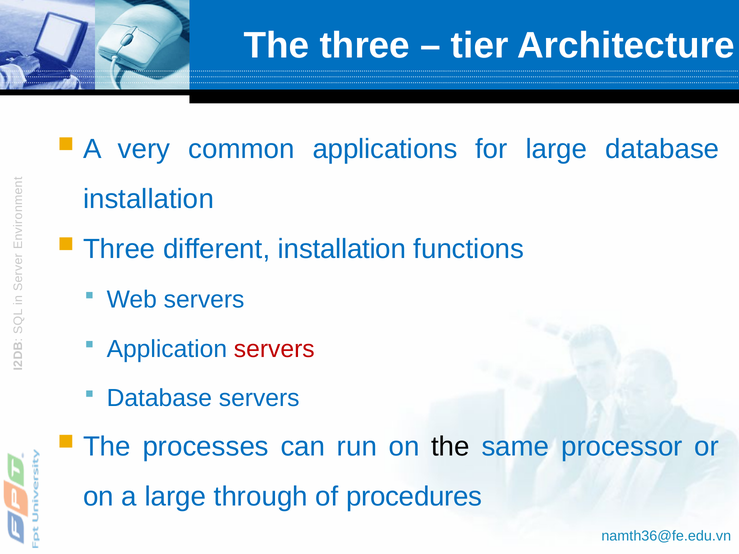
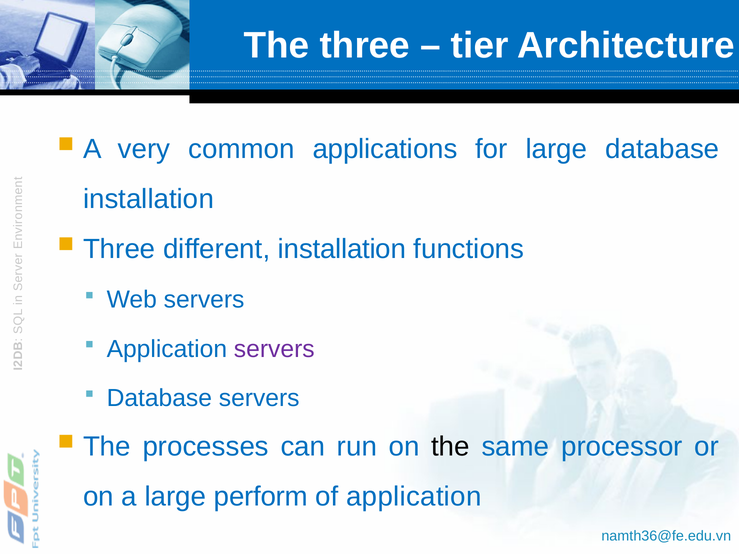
servers colour: red -> purple (274, 349)
through: through -> perform (261, 497)
of procedures: procedures -> application (414, 497)
